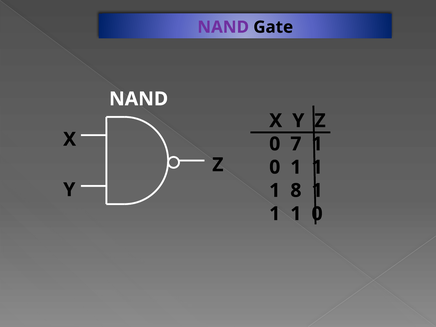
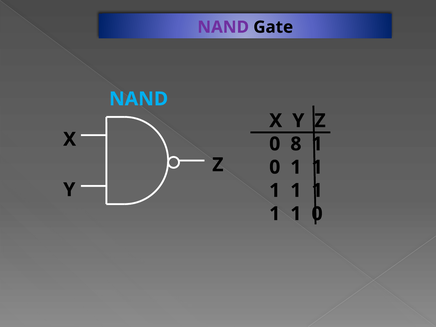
NAND colour: white -> light blue (139, 99)
7: 7 -> 8 (296, 144)
8: 8 -> 1 (296, 191)
